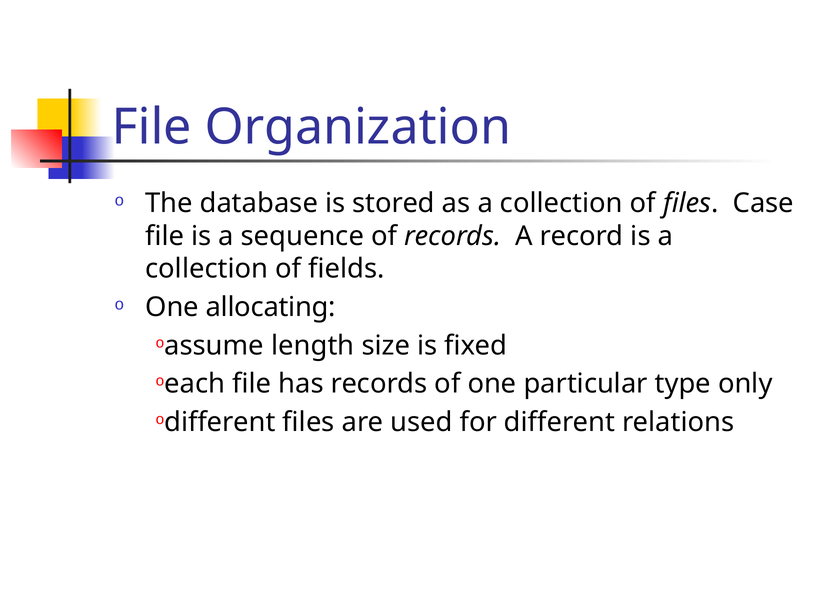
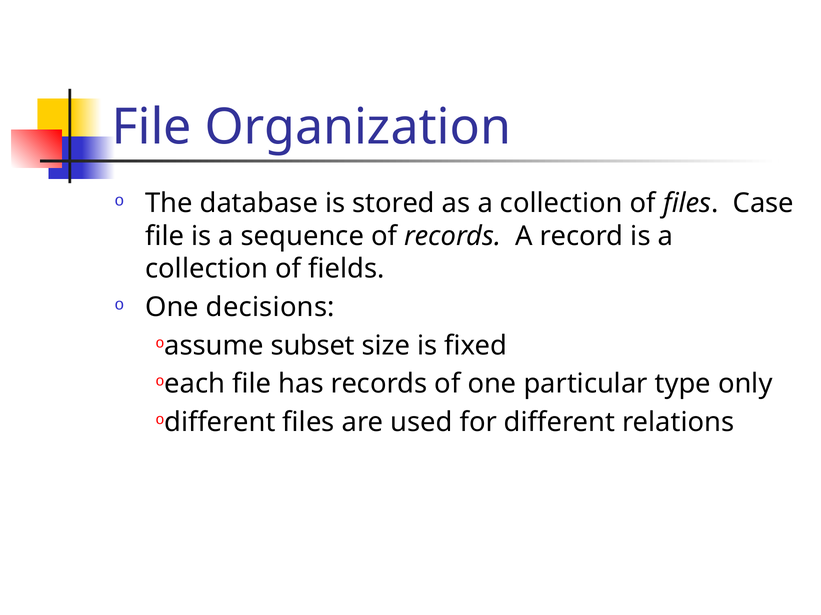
allocating: allocating -> decisions (270, 308)
length: length -> subset (313, 346)
